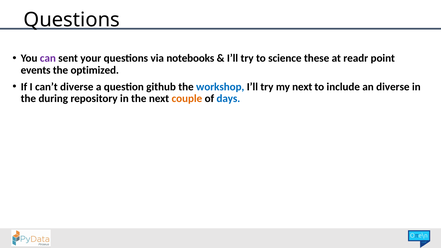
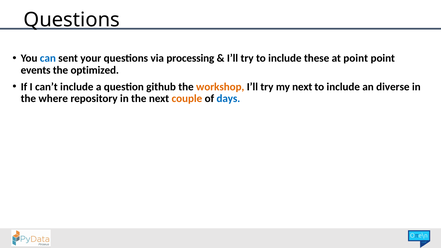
can colour: purple -> blue (48, 58)
notebooks: notebooks -> processing (190, 58)
try to science: science -> include (285, 58)
at readr: readr -> point (356, 58)
can’t diverse: diverse -> include (77, 87)
workshop colour: blue -> orange (220, 87)
during: during -> where (53, 99)
